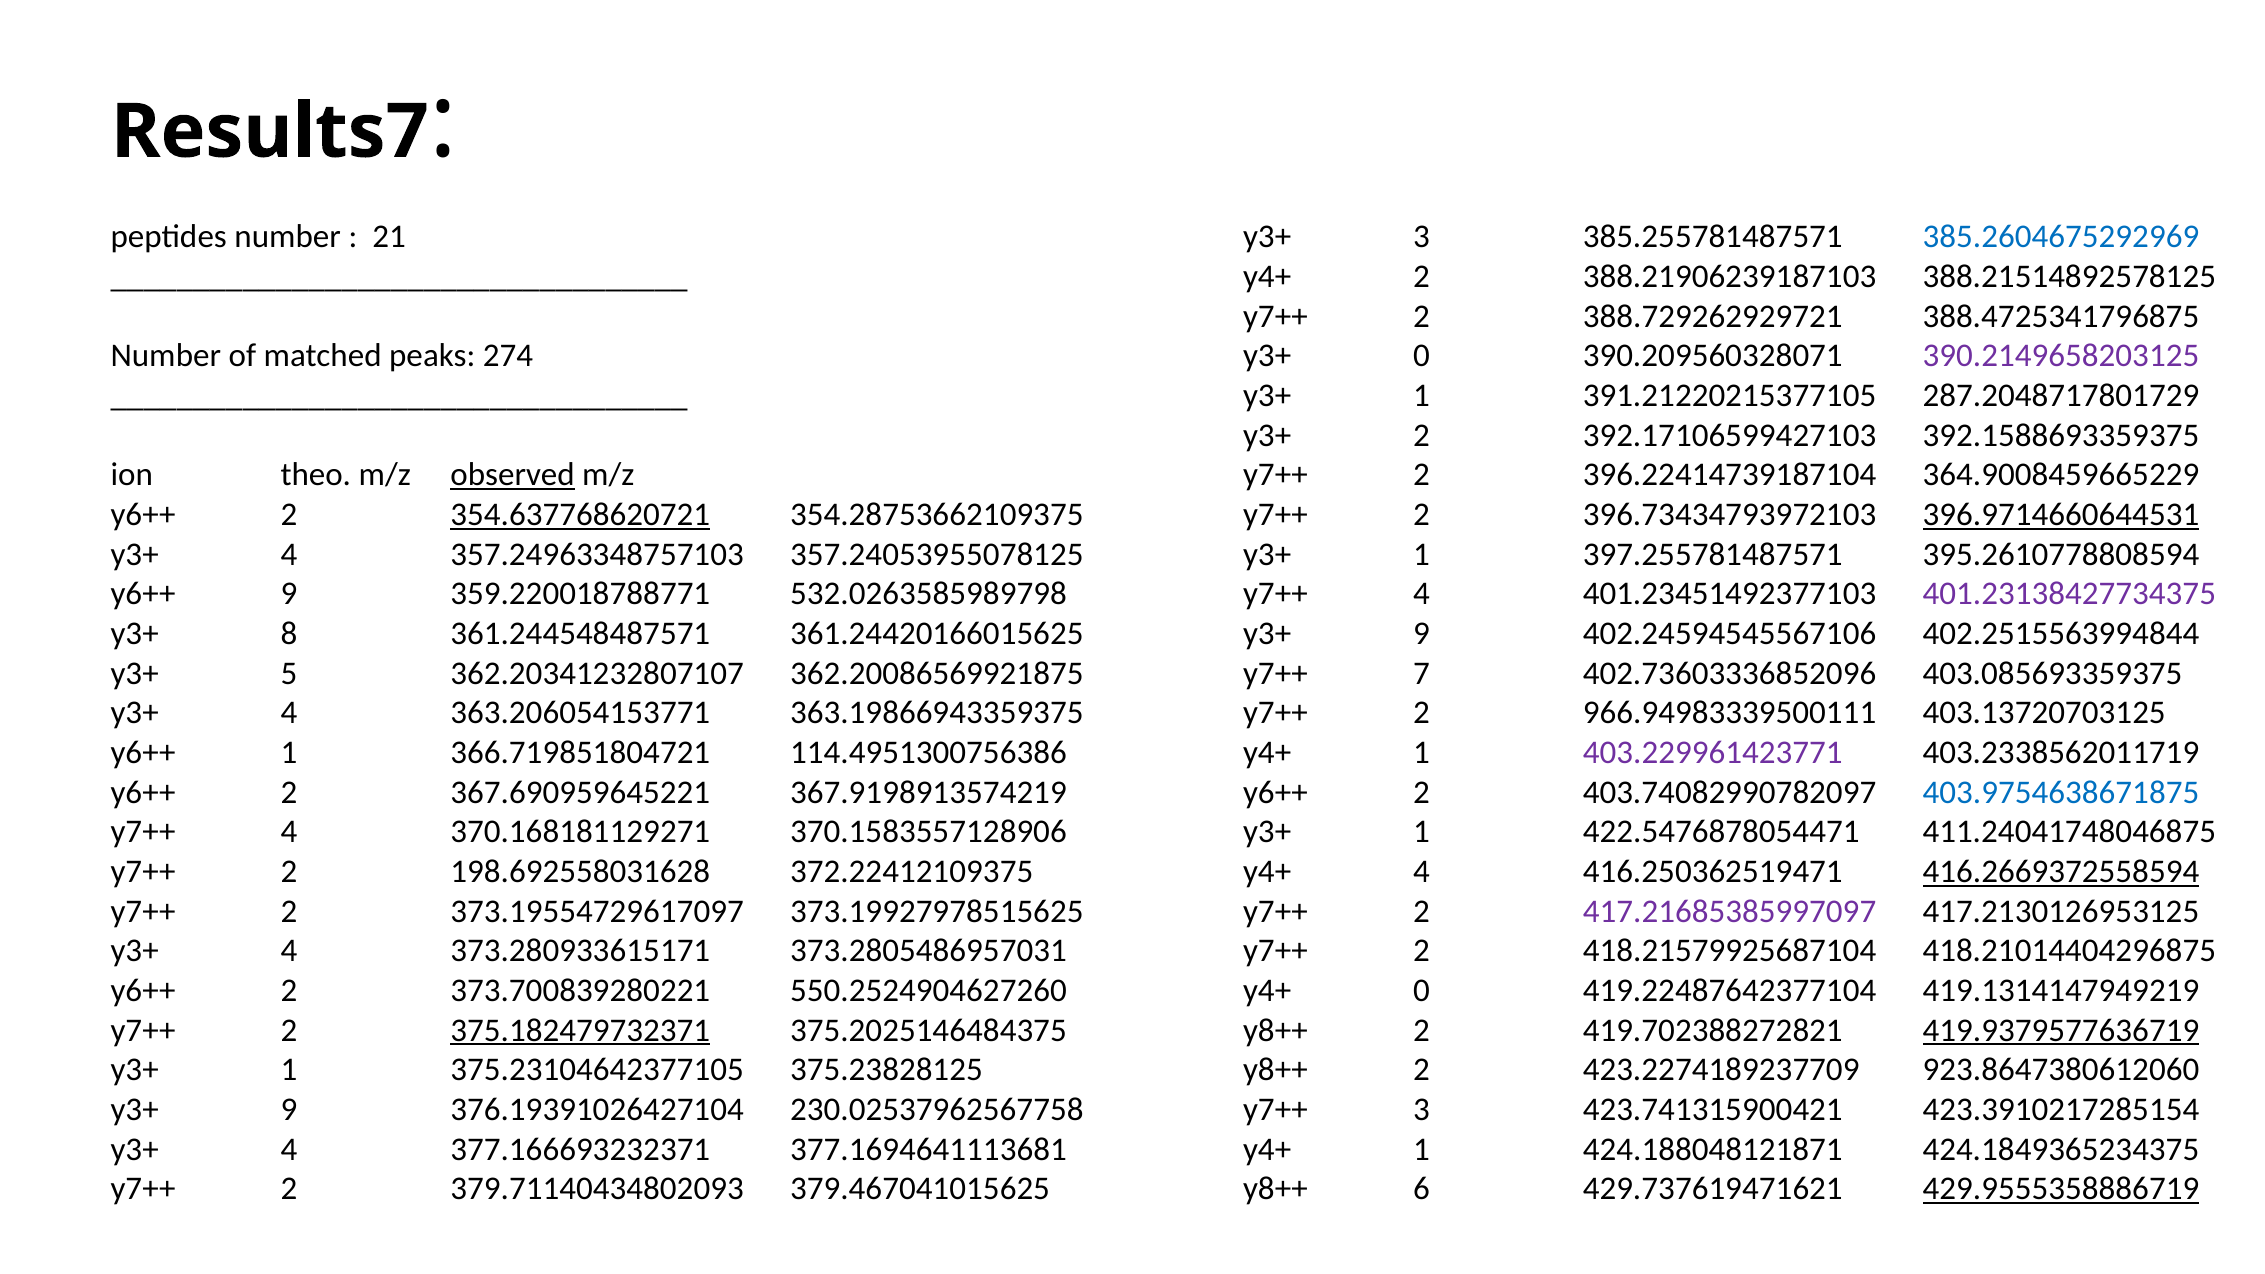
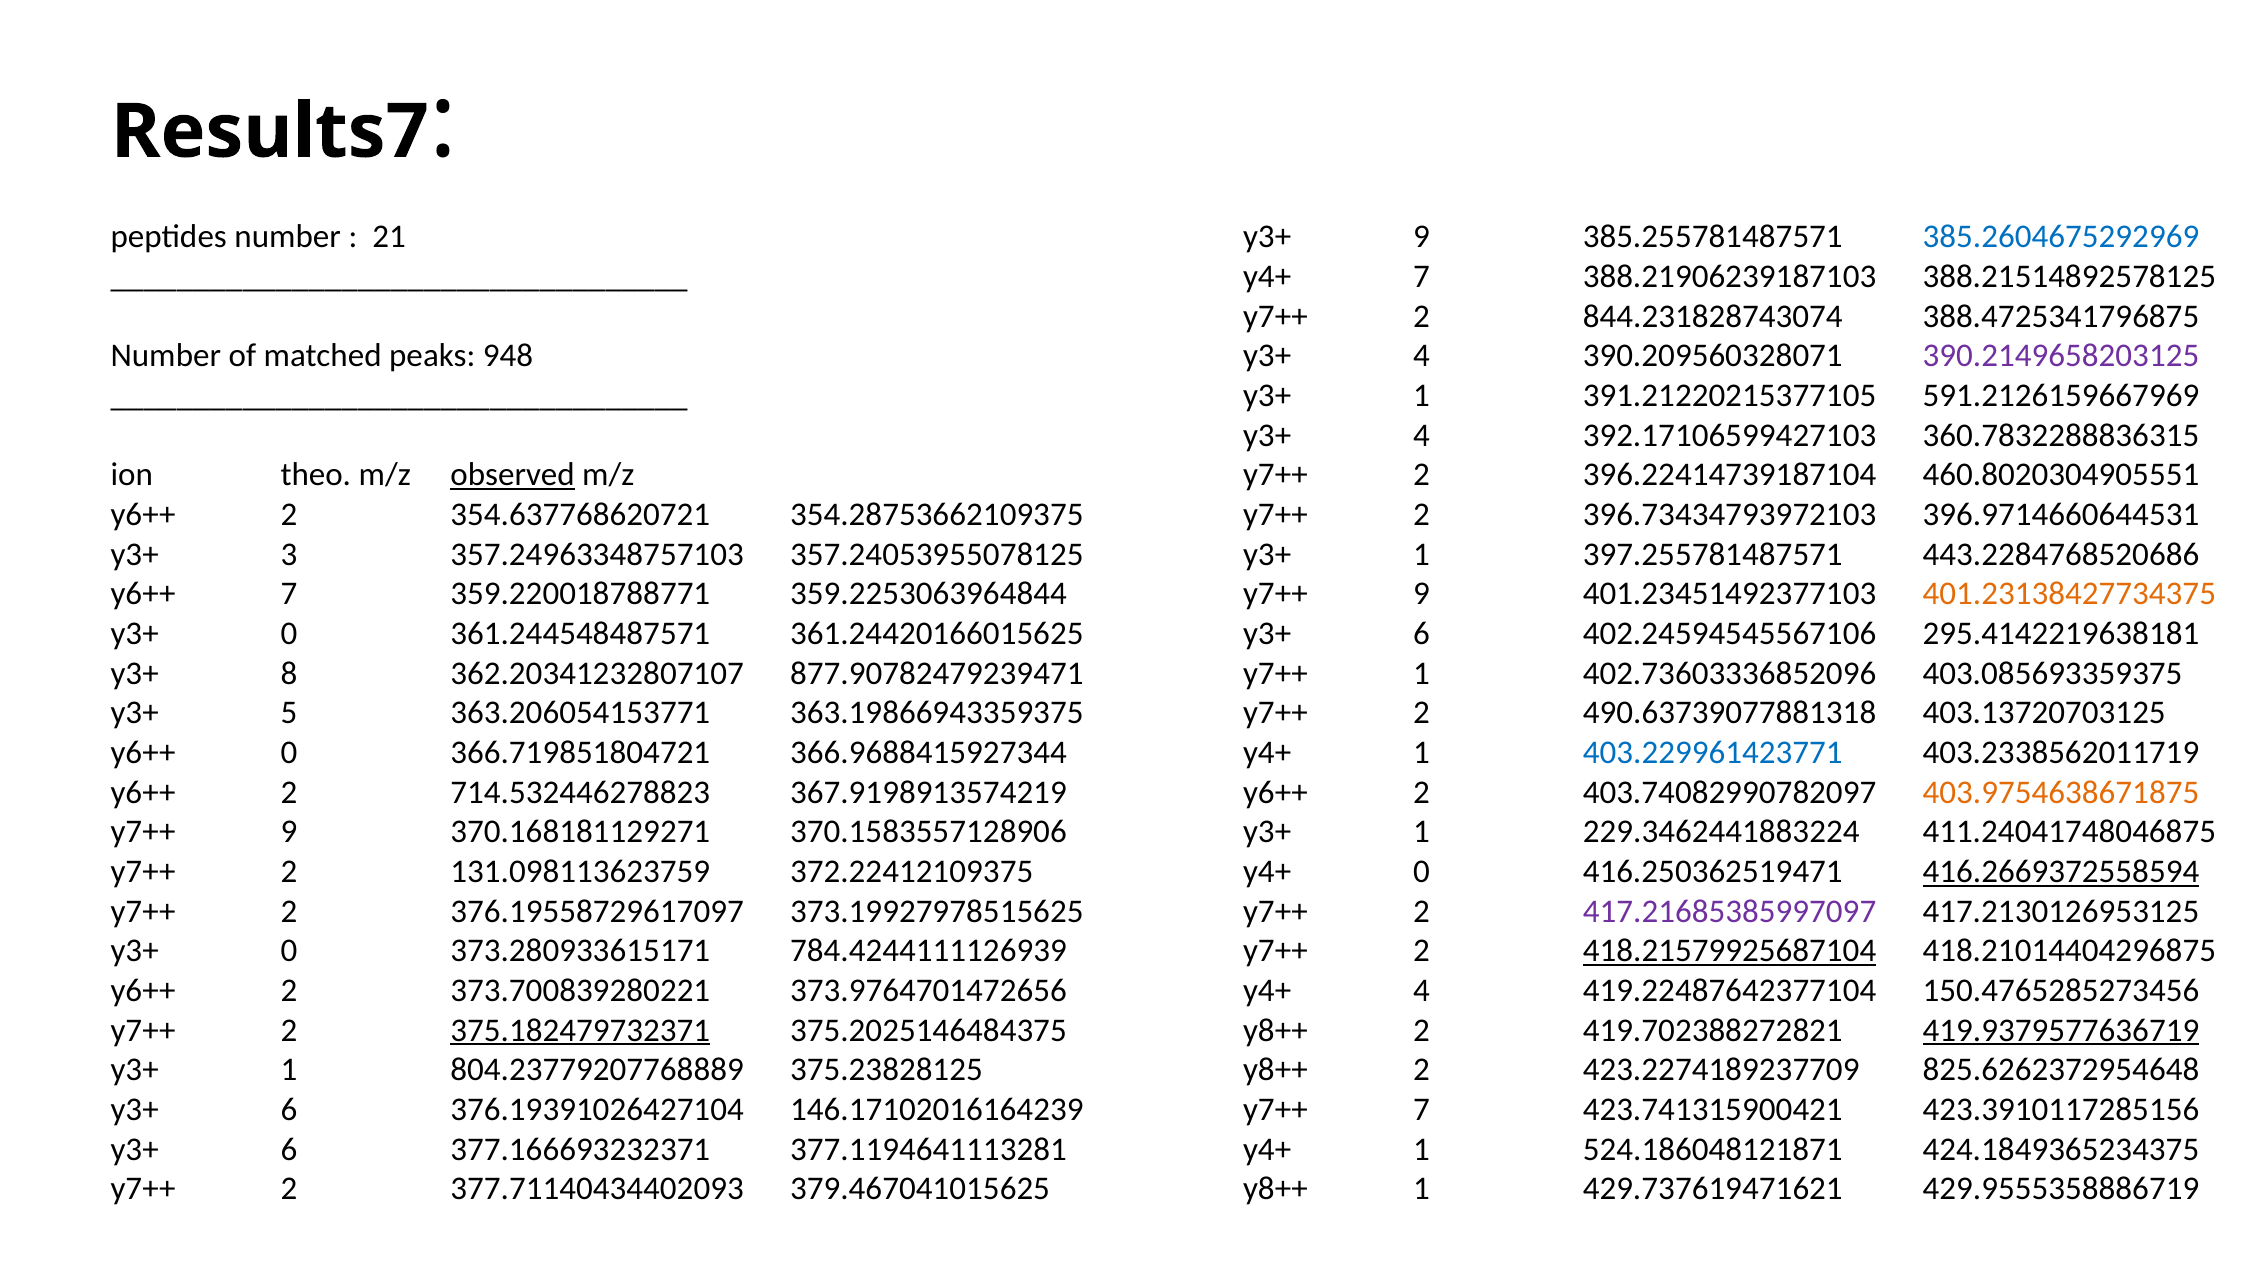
y3+ 3: 3 -> 9 (1421, 237)
y4+ 2: 2 -> 7 (1421, 277)
388.729262929721: 388.729262929721 -> 844.231828743074 (1713, 316)
274: 274 -> 948 (508, 356)
0: 0 -> 4 (1421, 356)
287.2048717801729: 287.2048717801729 -> 591.2126159667969 (2061, 396)
2: 2 -> 4 (1421, 435)
392.1588693359375: 392.1588693359375 -> 360.7832288836315 (2061, 435)
364.9008459665229: 364.9008459665229 -> 460.8020304905551 (2061, 475)
354.637768620721 underline: present -> none (580, 515)
396.9714660644531 underline: present -> none (2061, 515)
4: 4 -> 3 (289, 554)
395.2610778808594: 395.2610778808594 -> 443.2284768520686 (2061, 554)
y6++ 9: 9 -> 7 (289, 594)
532.0263585989798: 532.0263585989798 -> 359.2253063964844 (928, 594)
4: 4 -> 9 (1421, 594)
401.23138427734375 colour: purple -> orange (2069, 594)
8: 8 -> 0 (289, 634)
9: 9 -> 6 (1421, 634)
402.2515563994844: 402.2515563994844 -> 295.4142219638181 (2061, 634)
5: 5 -> 8 (289, 673)
362.20086569921875: 362.20086569921875 -> 877.90782479239471 (937, 673)
y7++ 7: 7 -> 1 (1421, 673)
4: 4 -> 5 (289, 713)
966.94983339500111: 966.94983339500111 -> 490.63739077881318 (1730, 713)
y6++ 1: 1 -> 0 (289, 753)
114.4951300756386: 114.4951300756386 -> 366.9688415927344 (928, 753)
403.229961423771 colour: purple -> blue (1713, 753)
367.690959645221: 367.690959645221 -> 714.532446278823 (580, 792)
403.9754638671875 colour: blue -> orange (2061, 792)
4: 4 -> 9 (289, 832)
422.5476878054471: 422.5476878054471 -> 229.3462441883224 (1721, 832)
198.692558031628: 198.692558031628 -> 131.098113623759 (580, 872)
y4+ 4: 4 -> 0 (1421, 872)
373.19554729617097: 373.19554729617097 -> 376.19558729617097 (597, 911)
4: 4 -> 0 (289, 951)
373.2805486957031: 373.2805486957031 -> 784.4244111126939 (928, 951)
418.21579925687104 underline: none -> present (1730, 951)
550.2524904627260: 550.2524904627260 -> 373.9764701472656 (928, 991)
y4+ 0: 0 -> 4 (1421, 991)
419.1314147949219: 419.1314147949219 -> 150.4765285273456 (2061, 991)
375.23104642377105: 375.23104642377105 -> 804.23779207768889 (597, 1070)
923.8647380612060: 923.8647380612060 -> 825.6262372954648 (2061, 1070)
9: 9 -> 6 (289, 1110)
230.02537962567758: 230.02537962567758 -> 146.17102016164239 (937, 1110)
y7++ 3: 3 -> 7 (1421, 1110)
423.3910217285154: 423.3910217285154 -> 423.3910117285156 (2061, 1110)
4: 4 -> 6 (289, 1149)
377.1694641113681: 377.1694641113681 -> 377.1194641113281 (928, 1149)
424.188048121871: 424.188048121871 -> 524.186048121871 (1713, 1149)
379.71140434802093: 379.71140434802093 -> 377.71140434402093 (597, 1189)
y8++ 6: 6 -> 1 (1421, 1189)
429.9555358886719 underline: present -> none (2061, 1189)
